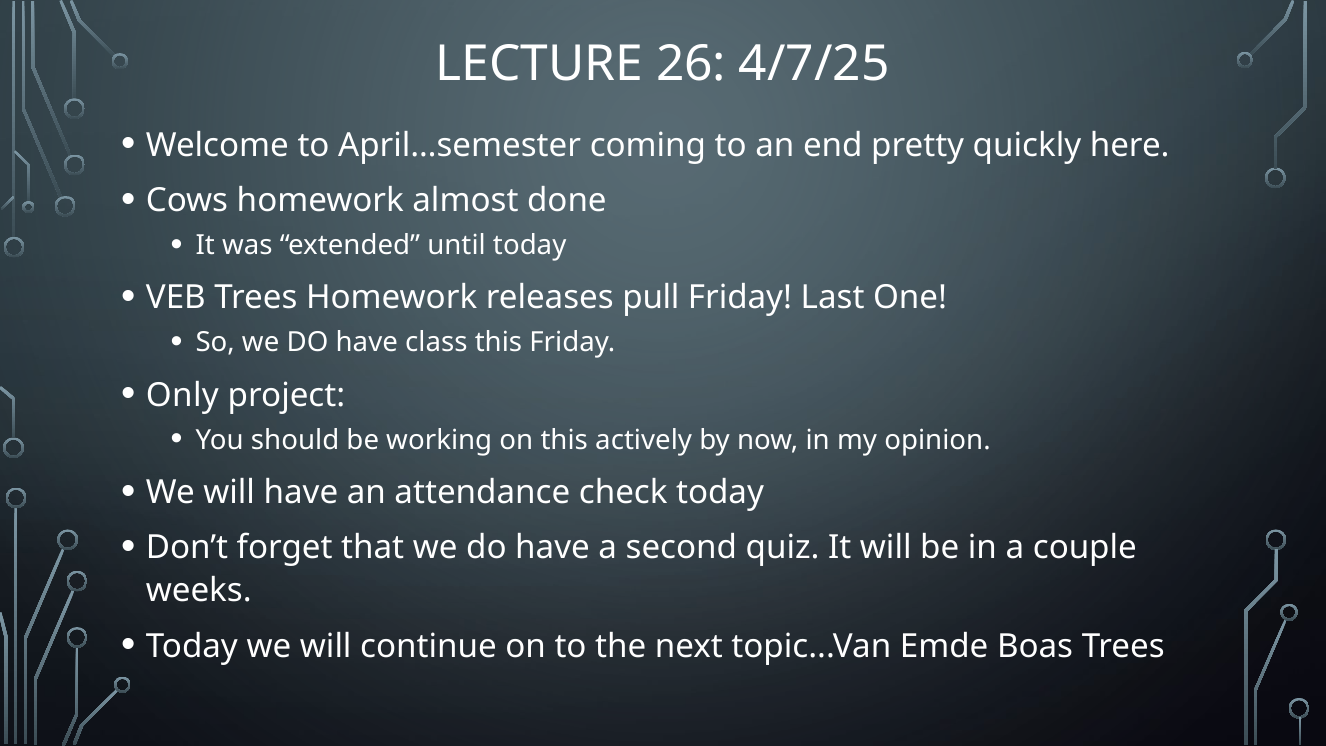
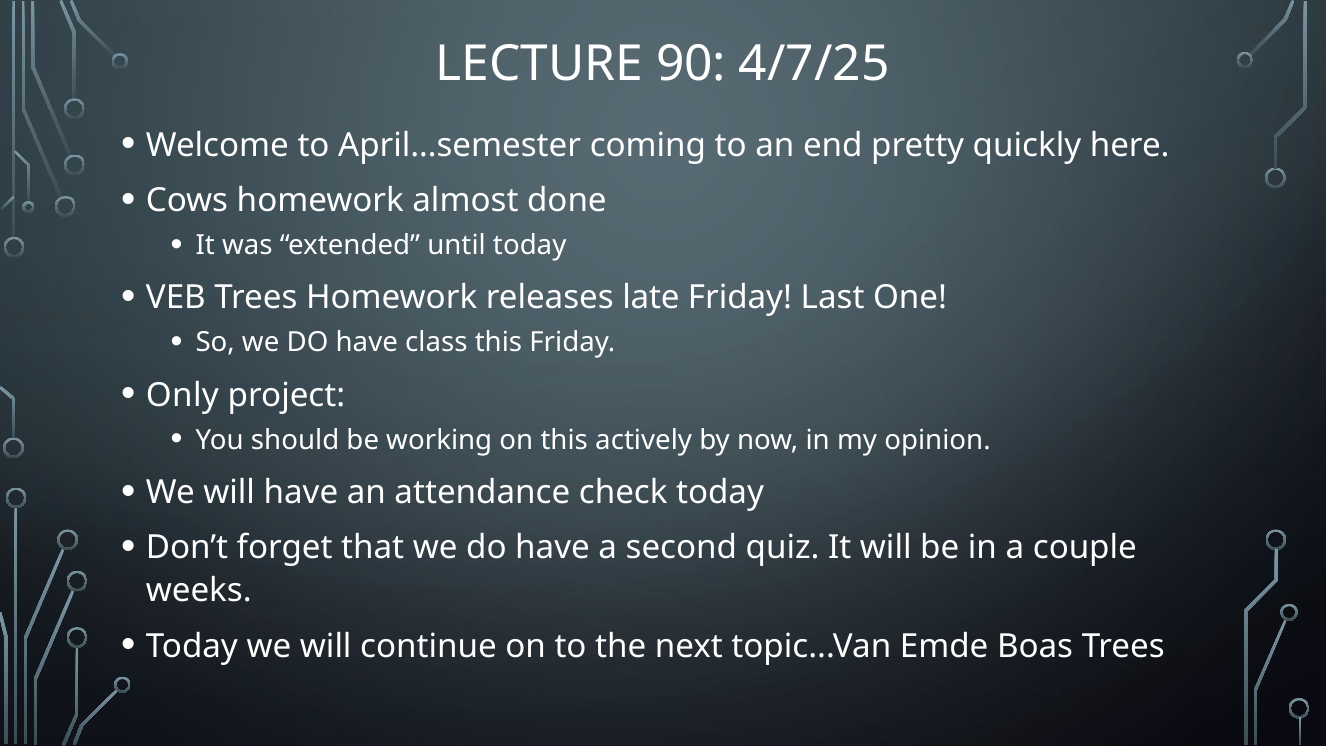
26: 26 -> 90 (691, 64)
pull: pull -> late (651, 298)
